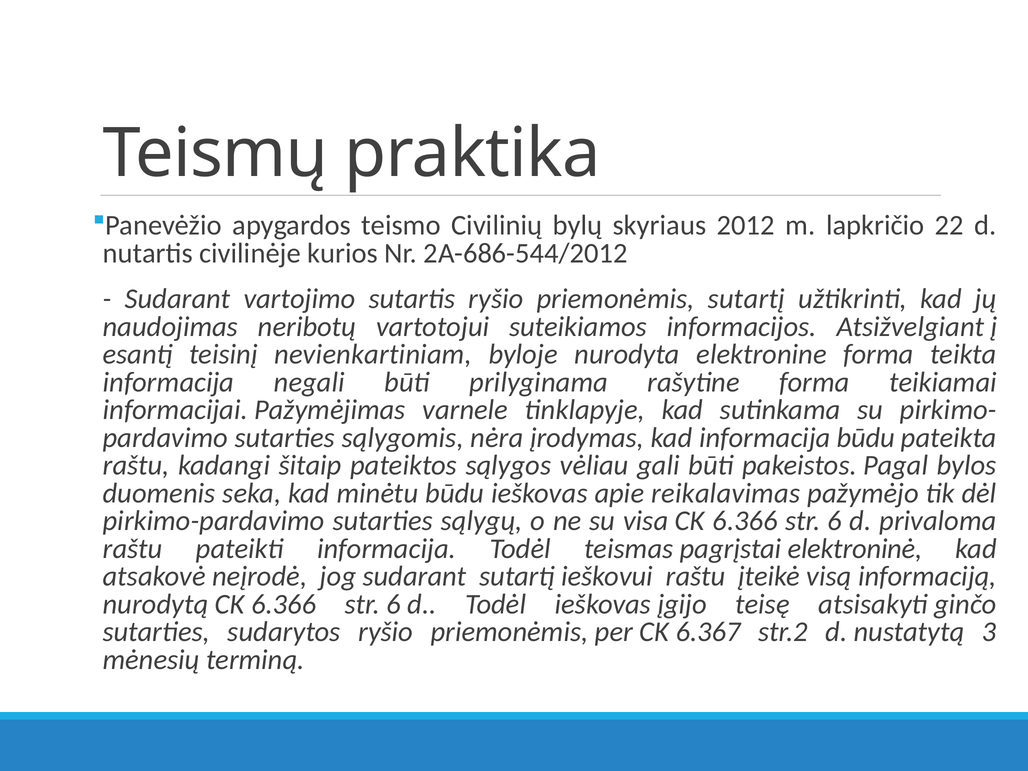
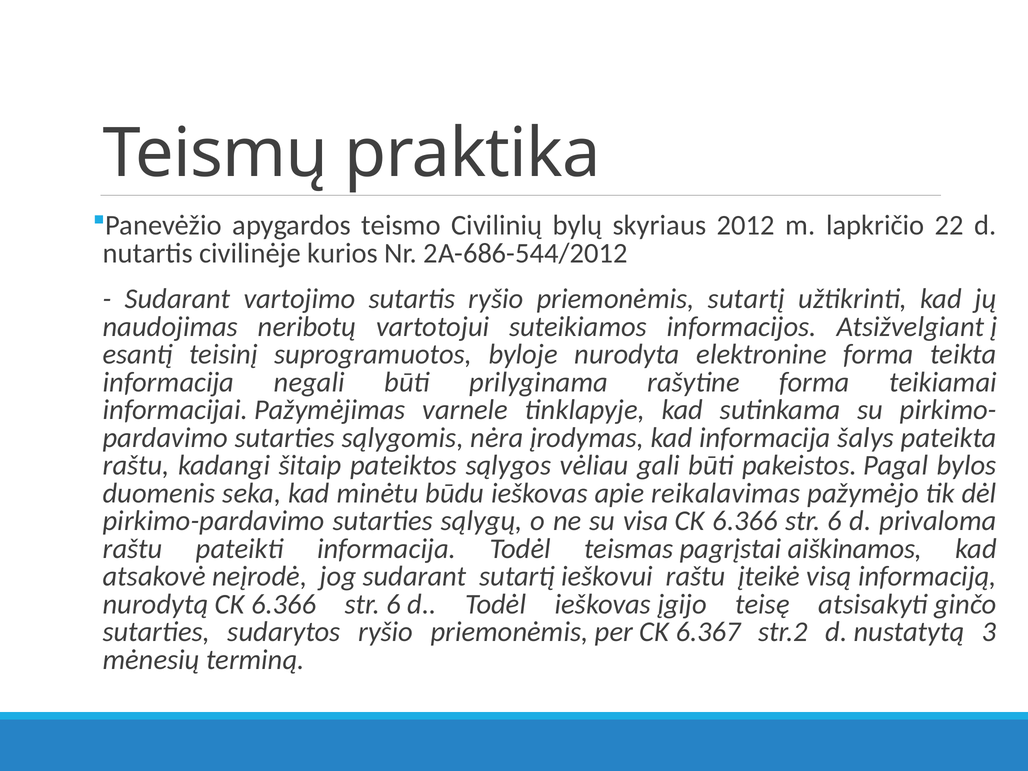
nevienkartiniam: nevienkartiniam -> suprogramuotos (373, 354)
informacija būdu: būdu -> šalys (866, 438)
elektroninė: elektroninė -> aiškinamos (855, 549)
